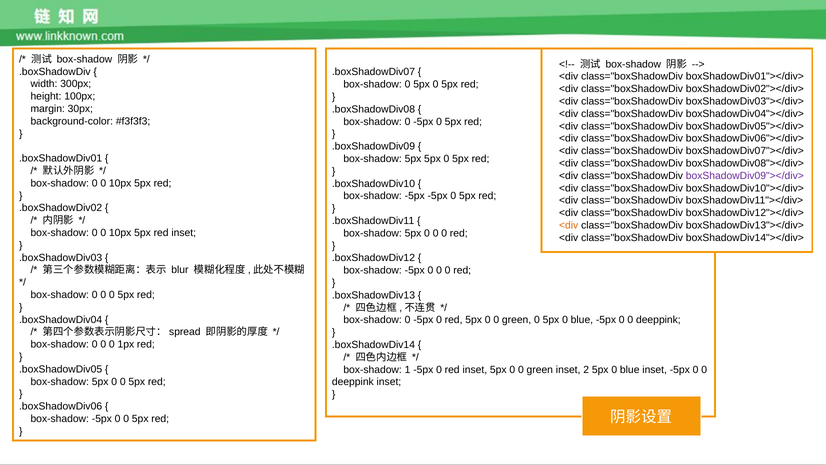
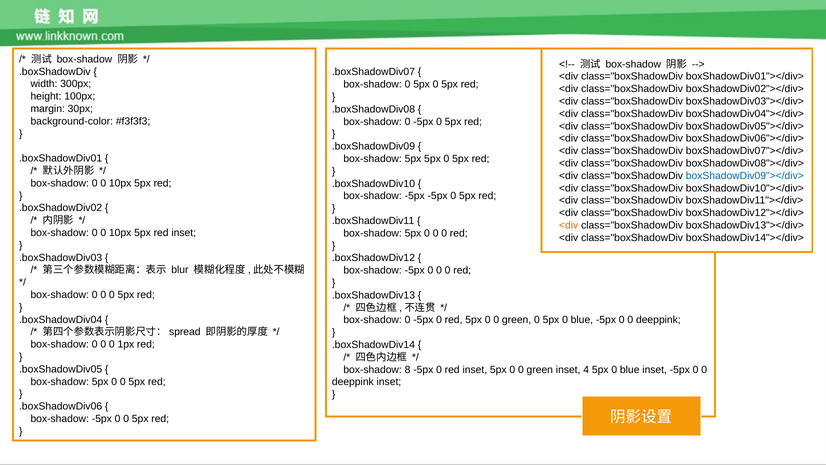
boxShadowDiv09"></div> colour: purple -> blue (745, 176)
1: 1 -> 8 (408, 369)
2: 2 -> 4 (586, 369)
